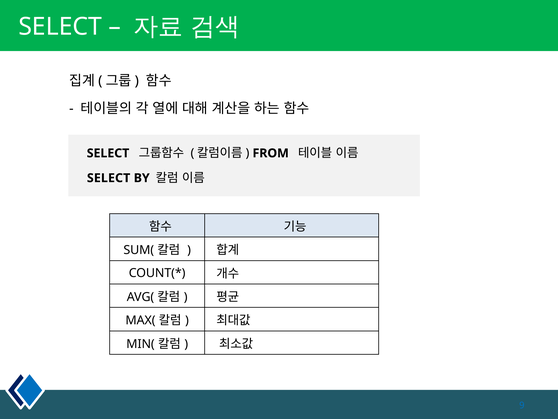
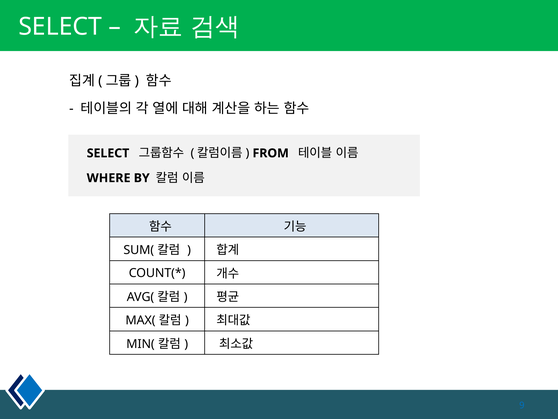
SELECT: SELECT -> WHERE (109, 178)
